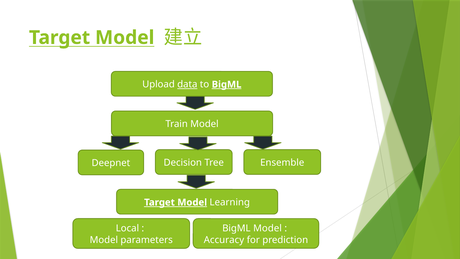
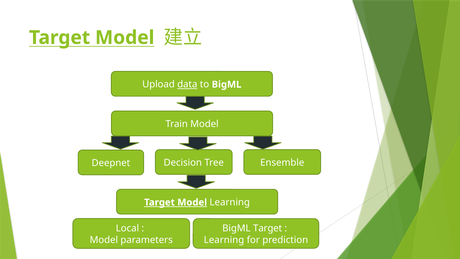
BigML underline: present -> none (227, 84)
BigML Model: Model -> Target (268, 228)
Accuracy: Accuracy -> Learning (224, 240)
